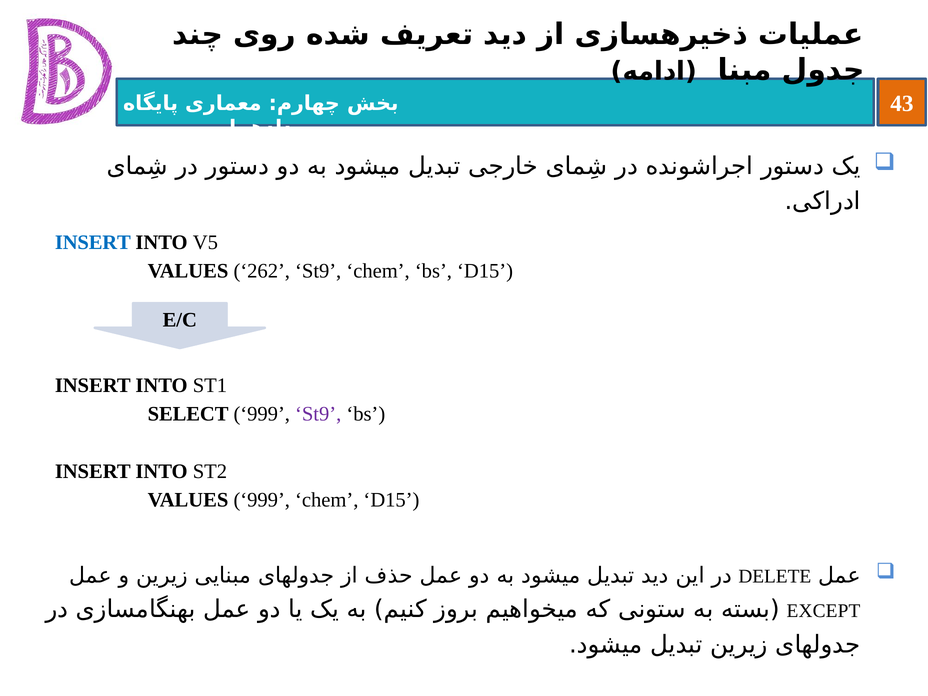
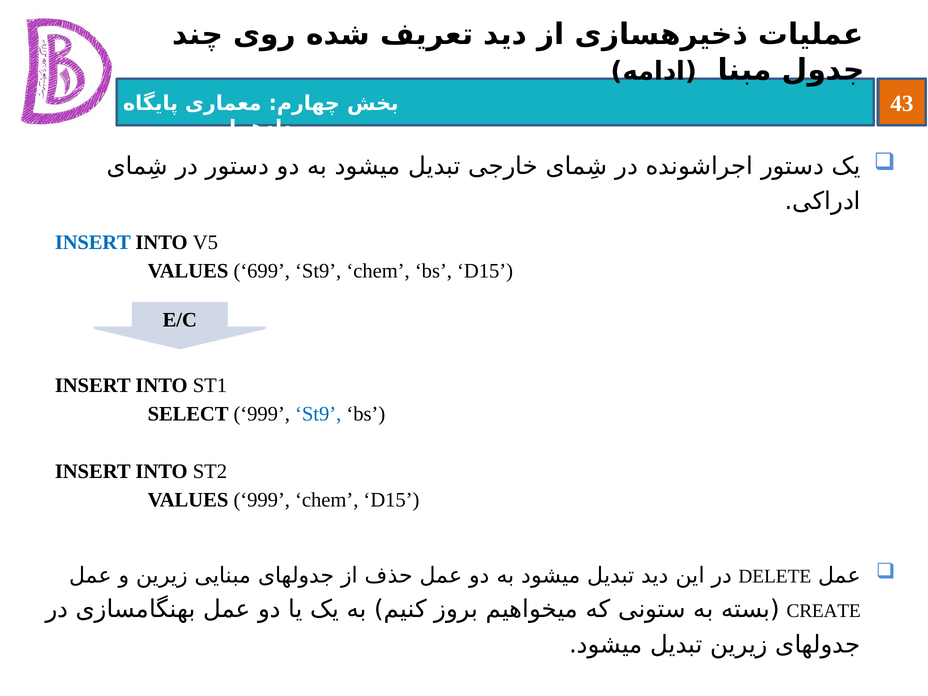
262: 262 -> 699 (262, 271)
St9 colour: purple -> blue (318, 414)
EXCEPT: EXCEPT -> CREATE (824, 611)
